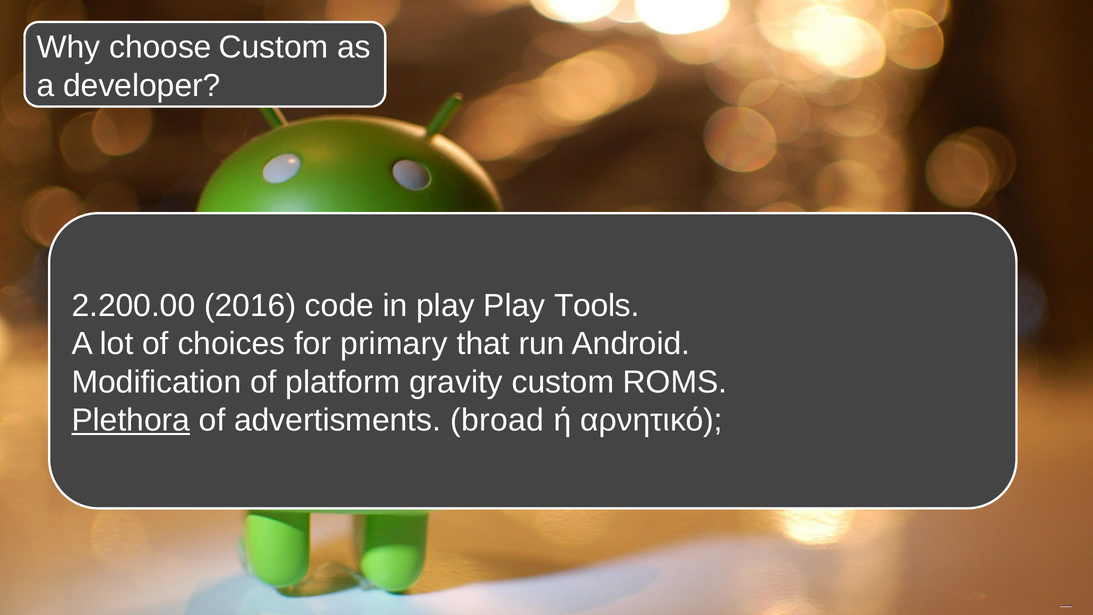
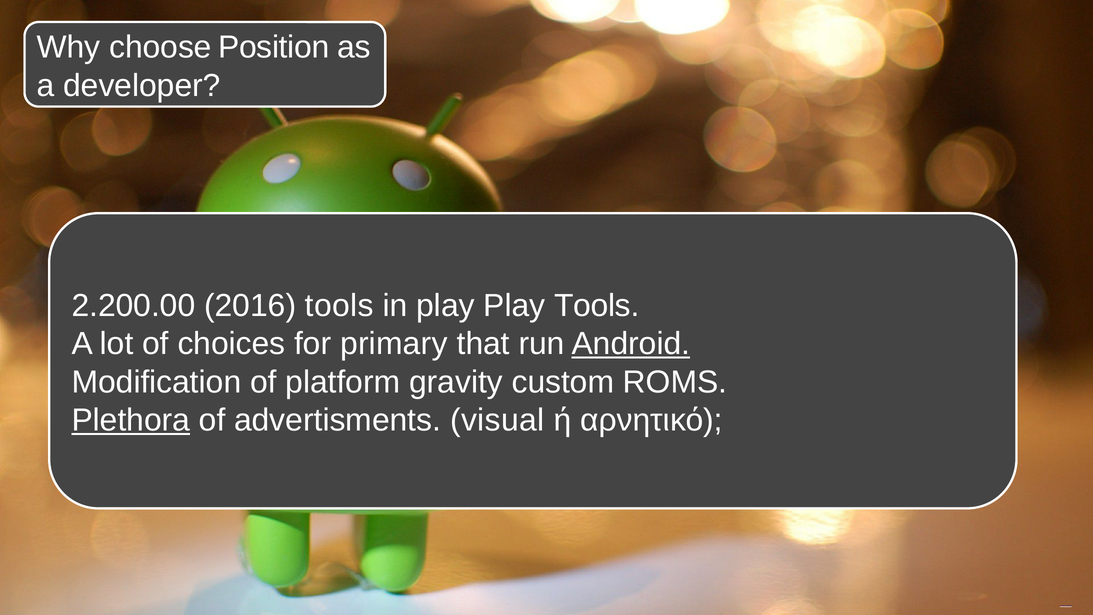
choose Custom: Custom -> Position (274, 47)
2016 code: code -> tools (339, 305)
Android underline: none -> present (631, 344)
broad: broad -> visual (497, 420)
